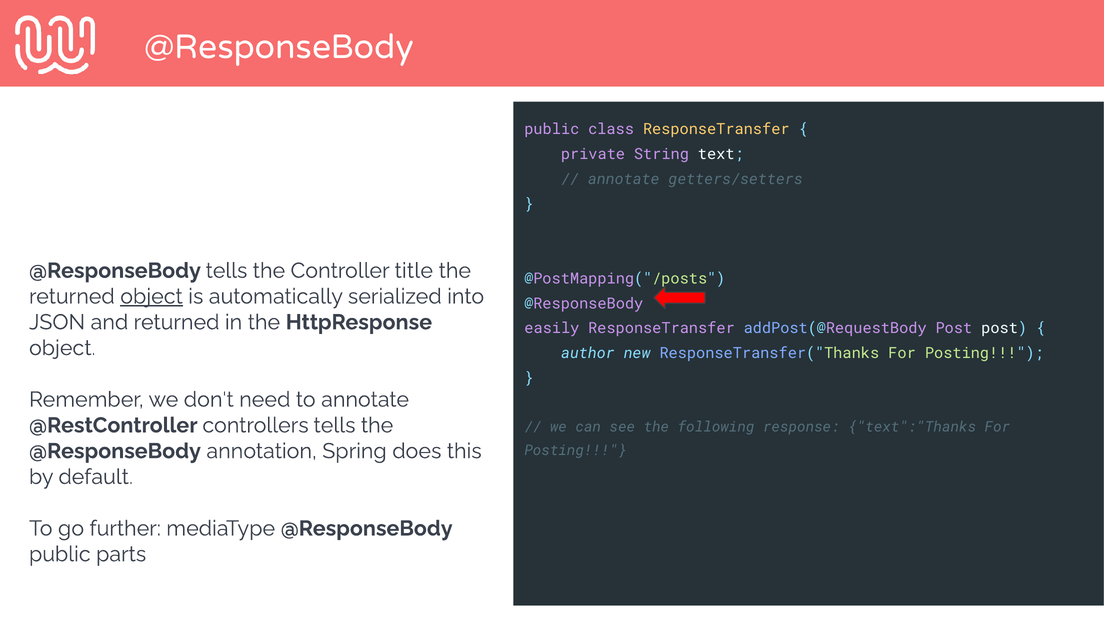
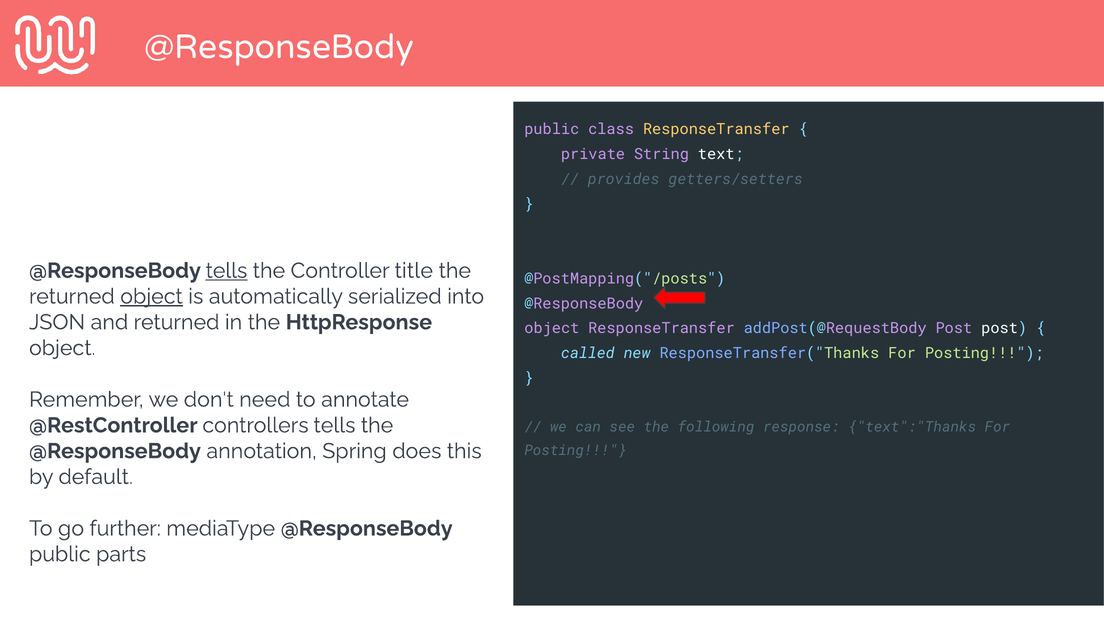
annotate: annotate -> provides (624, 179)
tells underline: none -> present (227, 271)
easily: easily -> object (552, 328)
author: author -> called (588, 353)
